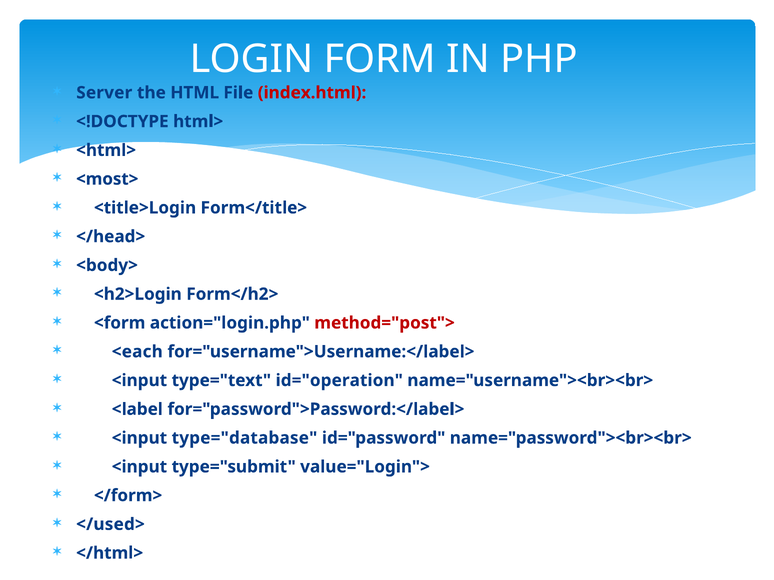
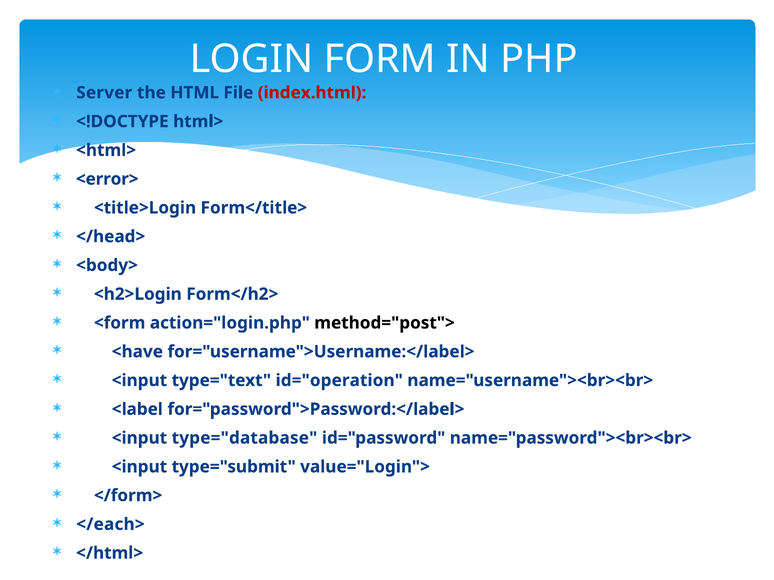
<most>: <most> -> <error> (107, 179)
method="post"> colour: red -> black (385, 323)
<each: <each -> <have (137, 352)
</used>: </used> -> </each> (110, 525)
